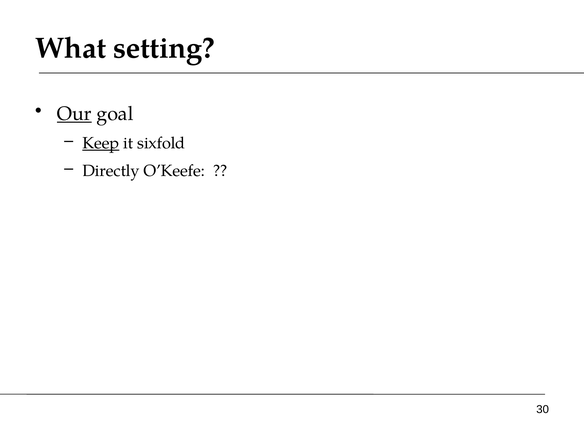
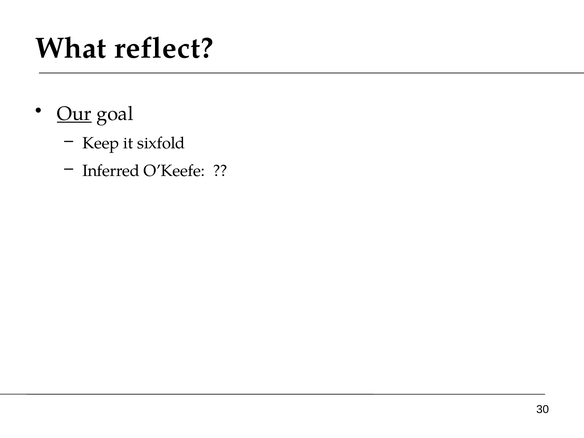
setting: setting -> reflect (164, 48)
Keep underline: present -> none (101, 143)
Directly: Directly -> Inferred (111, 171)
